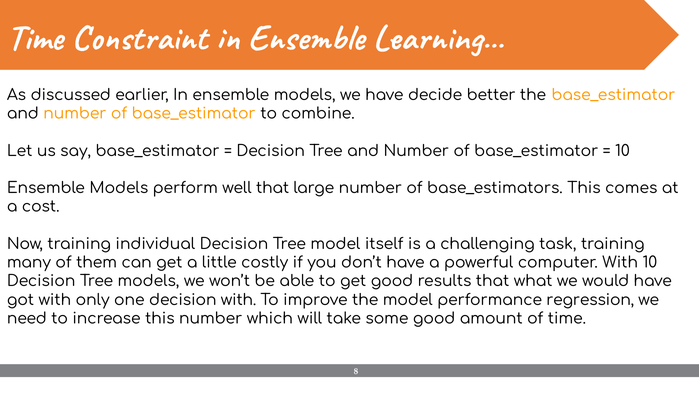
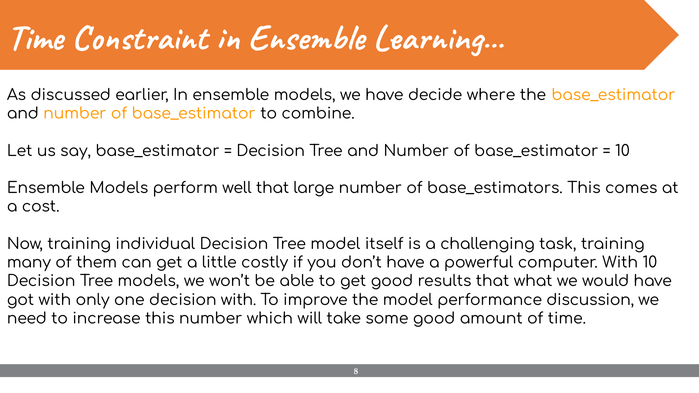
better: better -> where (491, 95)
regression: regression -> discussion (590, 300)
